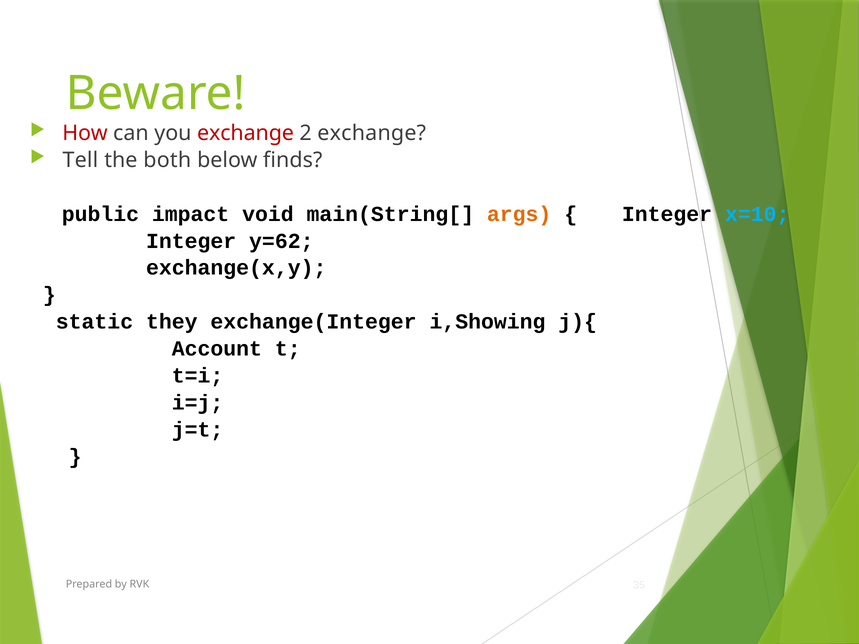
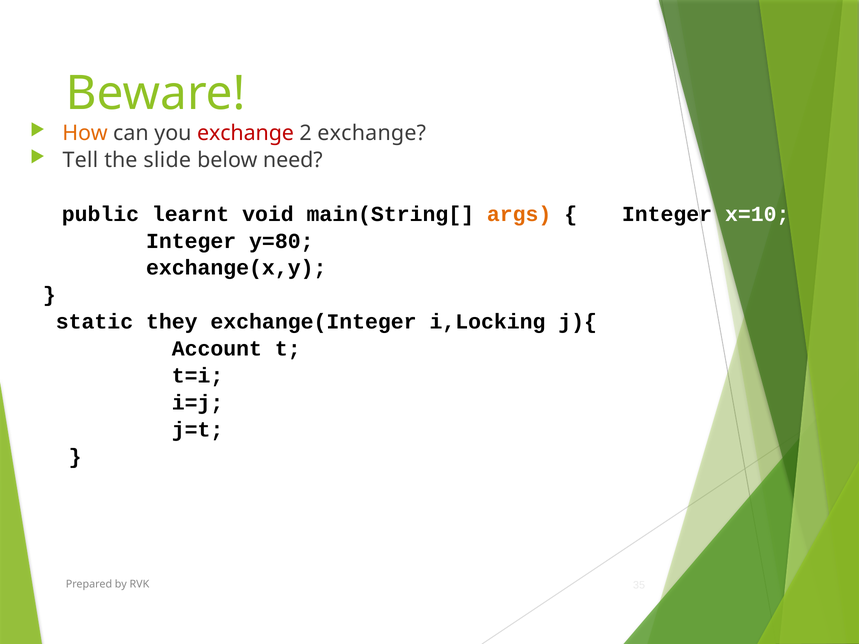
How colour: red -> orange (85, 133)
both: both -> slide (167, 160)
finds: finds -> need (293, 160)
impact: impact -> learnt (191, 214)
x=10 colour: light blue -> white (757, 214)
y=62: y=62 -> y=80 (281, 241)
i,Showing: i,Showing -> i,Locking (487, 322)
